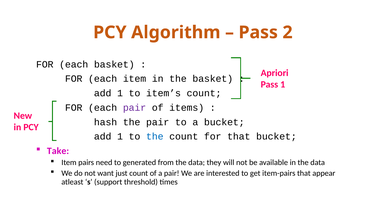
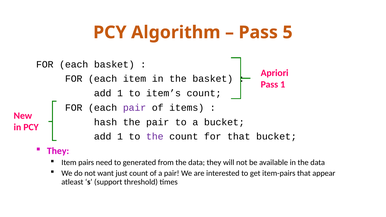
2: 2 -> 5 (288, 32)
the colour: blue -> purple (155, 137)
Take: Take -> They (58, 151)
